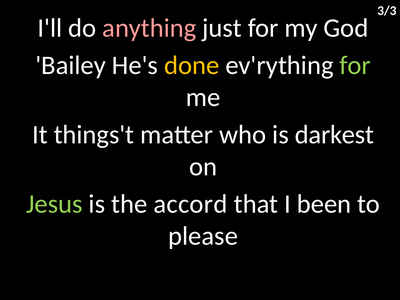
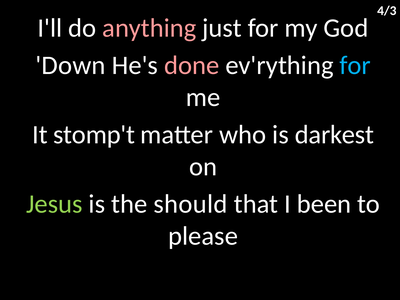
3/3: 3/3 -> 4/3 (387, 11)
Bailey: Bailey -> Down (71, 65)
done colour: yellow -> pink (192, 65)
for colour: light green -> light blue (355, 65)
things't: things't -> stomp't (94, 135)
accord: accord -> should (190, 204)
